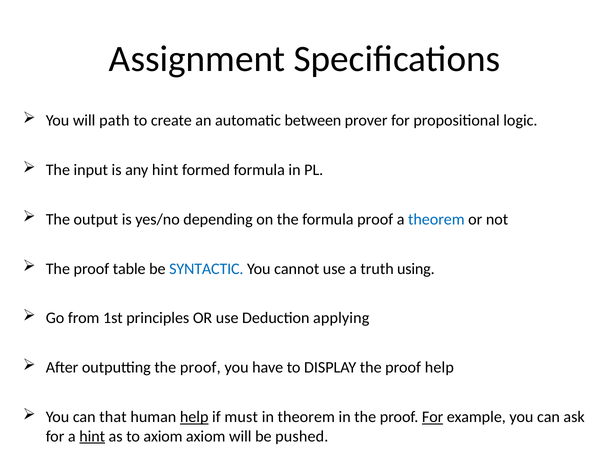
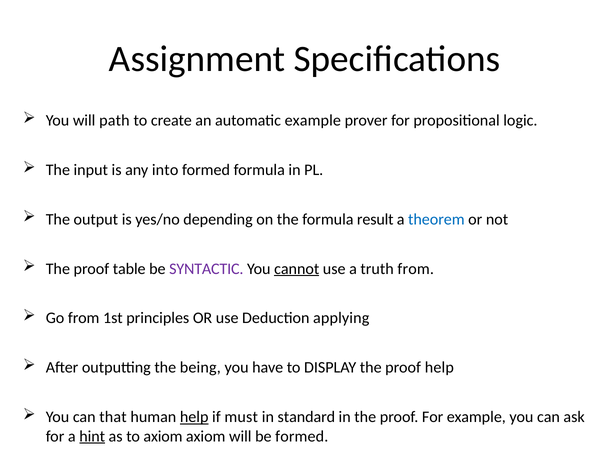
automatic between: between -> example (313, 121)
any hint: hint -> into (165, 170)
formula proof: proof -> result (375, 220)
SYNTACTIC colour: blue -> purple (206, 269)
cannot underline: none -> present (297, 269)
truth using: using -> from (416, 269)
outputting the proof: proof -> being (200, 368)
in theorem: theorem -> standard (306, 417)
For underline: present -> none (433, 417)
be pushed: pushed -> formed (302, 437)
